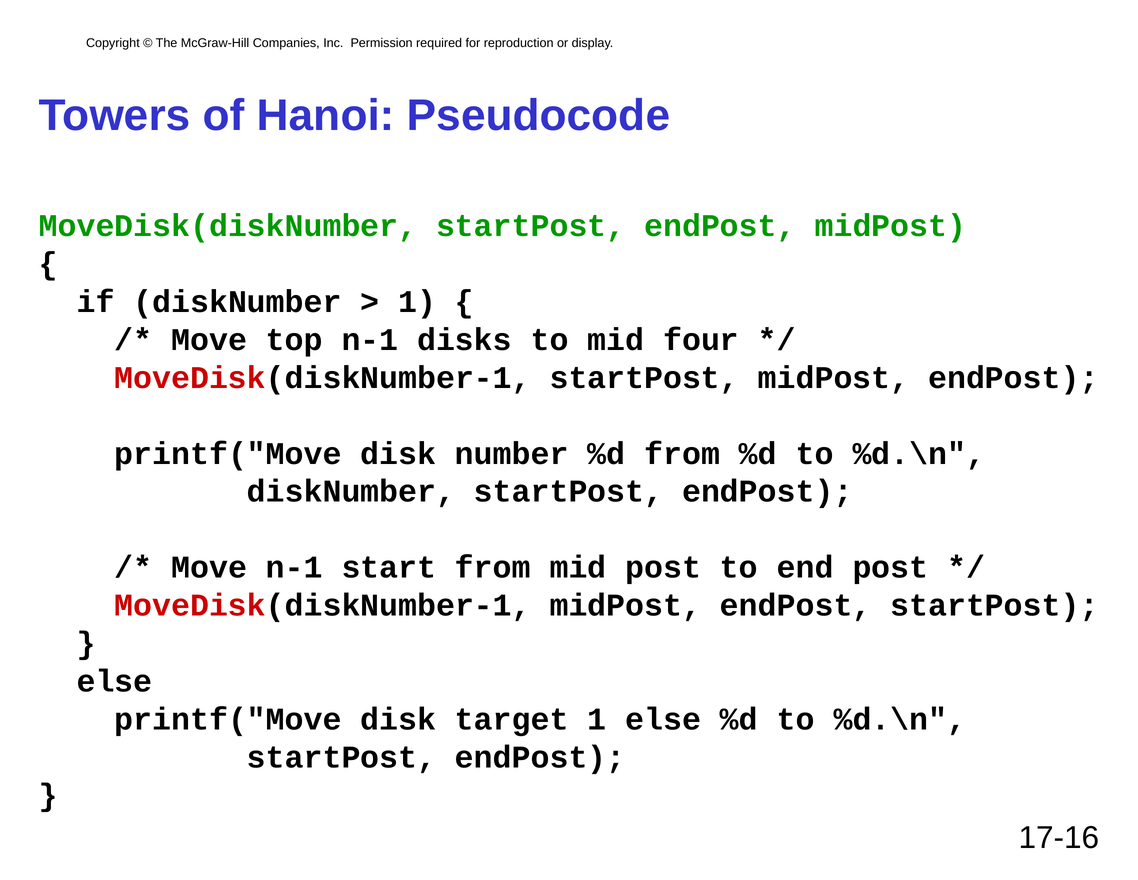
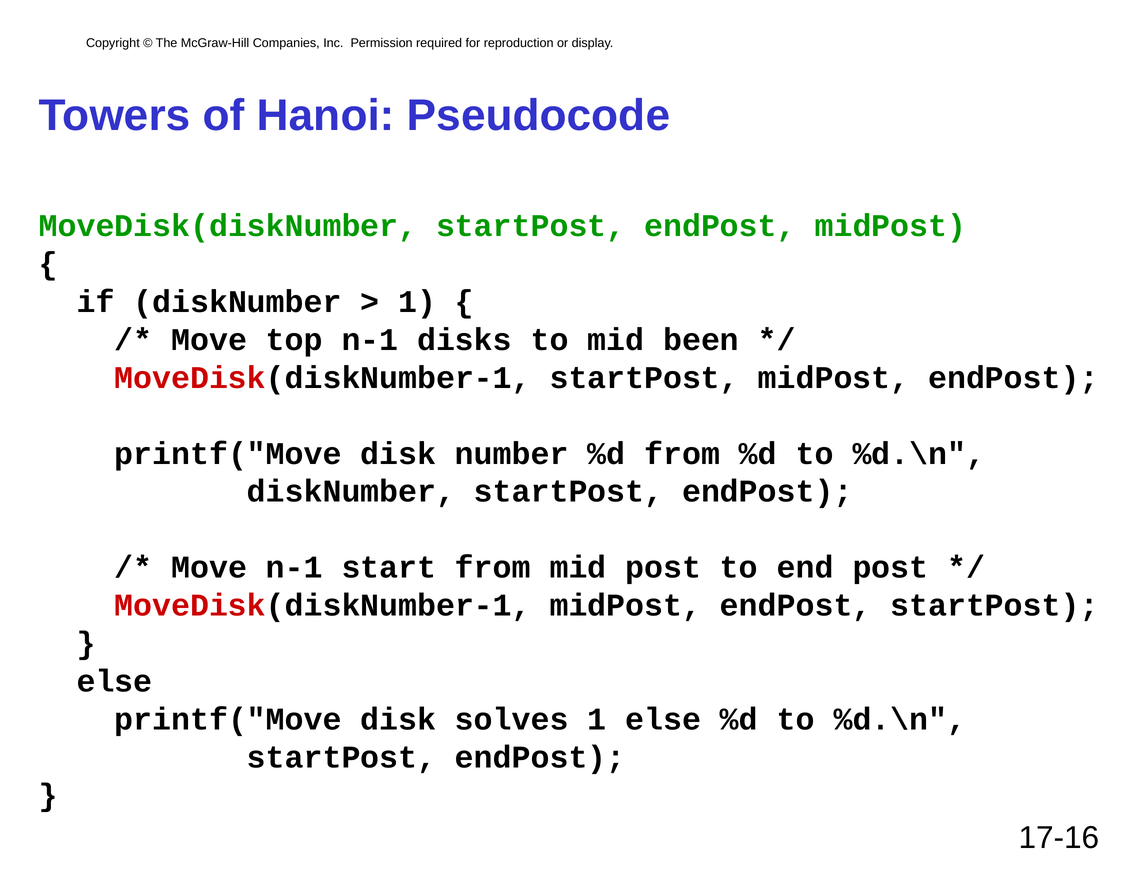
four: four -> been (701, 340)
target: target -> solves (512, 719)
